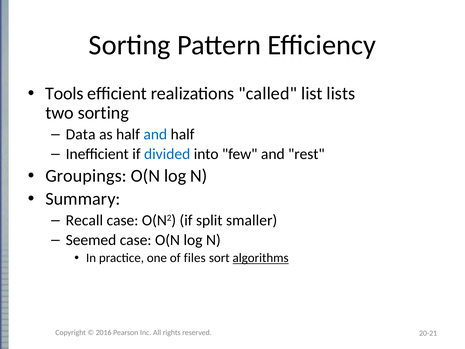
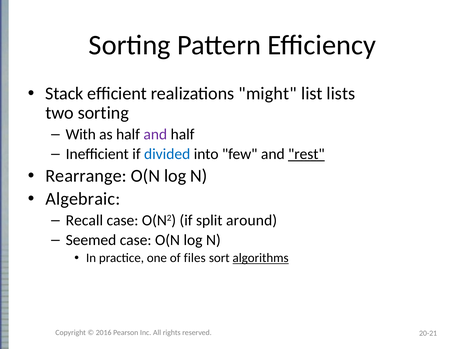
Tools: Tools -> Stack (64, 93)
called: called -> might (268, 93)
Data: Data -> With (81, 134)
and colour: blue -> purple (155, 134)
rest underline: none -> present (306, 154)
Groupings: Groupings -> Rearrange (86, 176)
Summary: Summary -> Algebraic (83, 199)
smaller: smaller -> around (252, 220)
